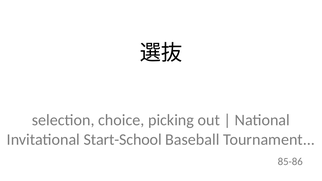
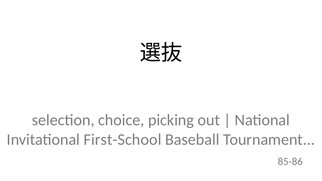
Start-School: Start-School -> First-School (123, 140)
